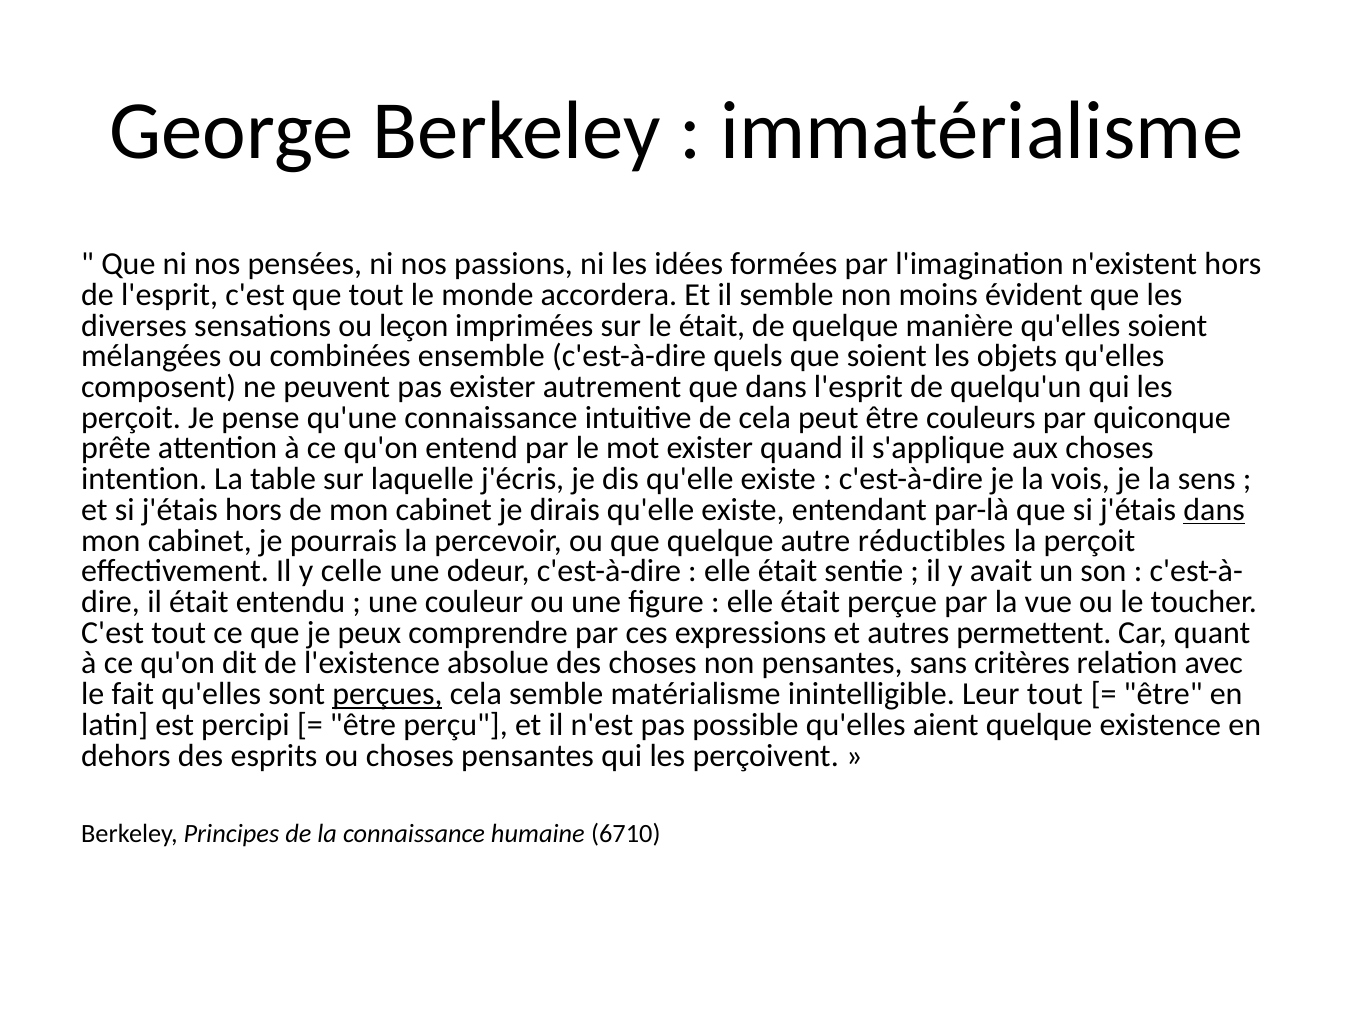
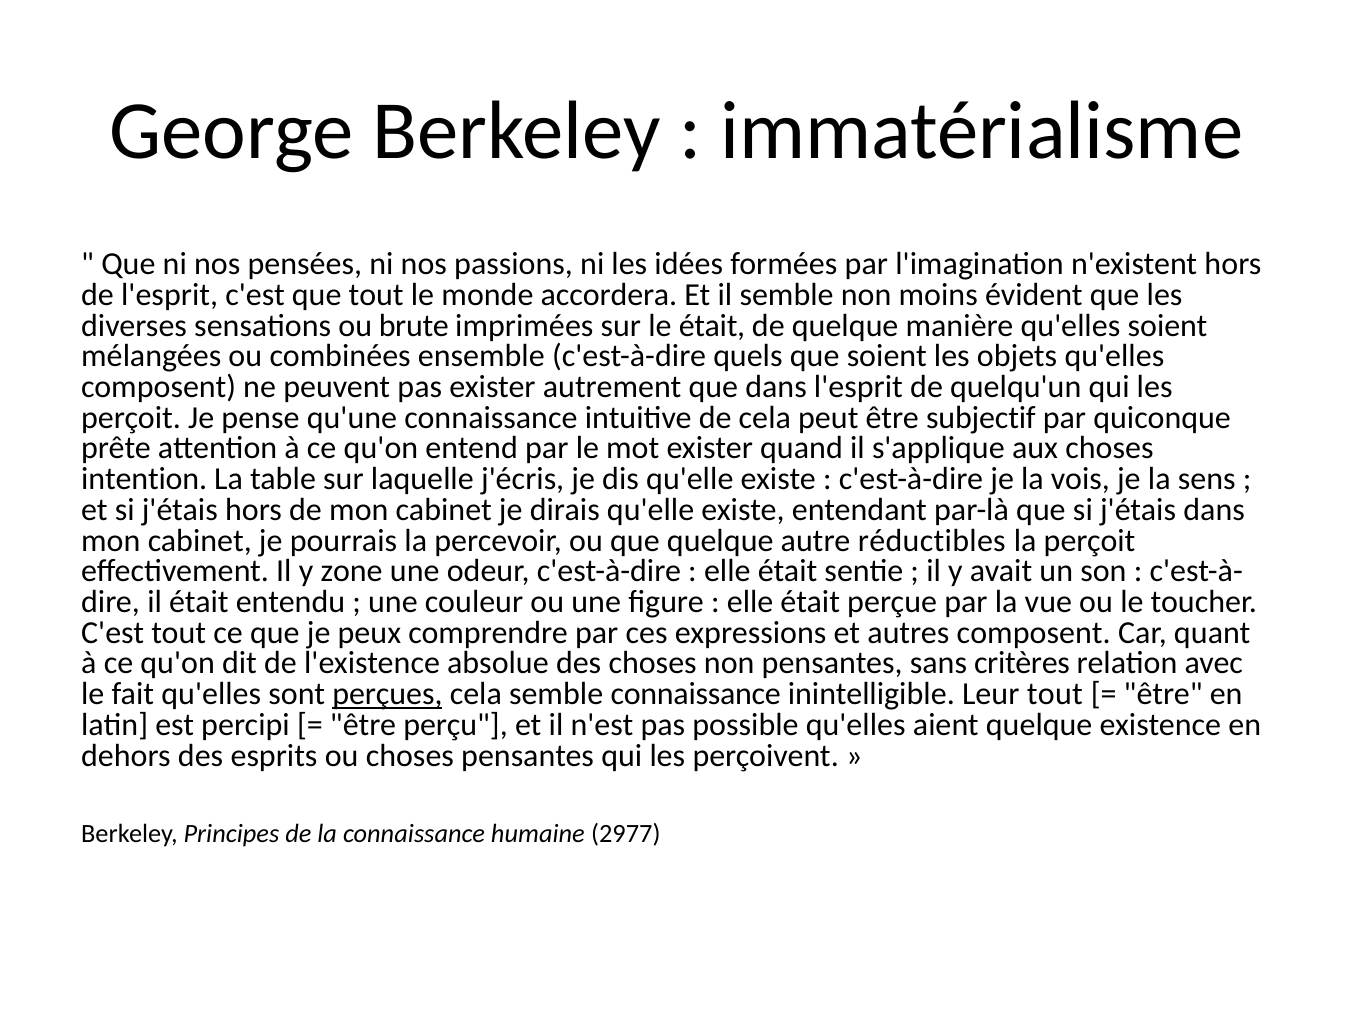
leçon: leçon -> brute (414, 325)
couleurs: couleurs -> subjectif (981, 417)
dans underline: present -> none (1214, 510)
celle: celle -> zone (352, 571)
autres permettent: permettent -> composent (1034, 632)
semble matérialisme: matérialisme -> connaissance (696, 694)
6710: 6710 -> 2977 (626, 833)
